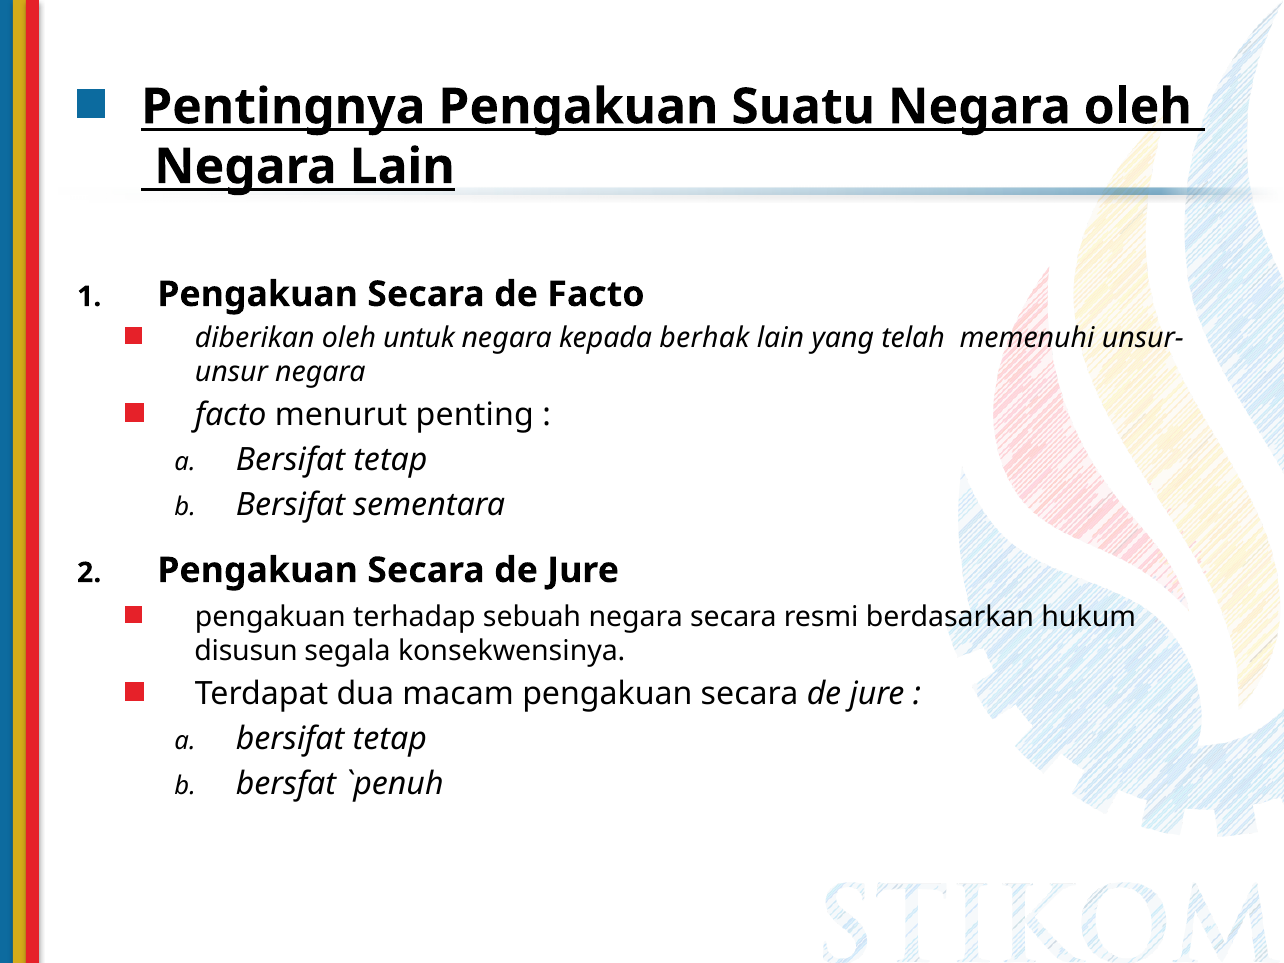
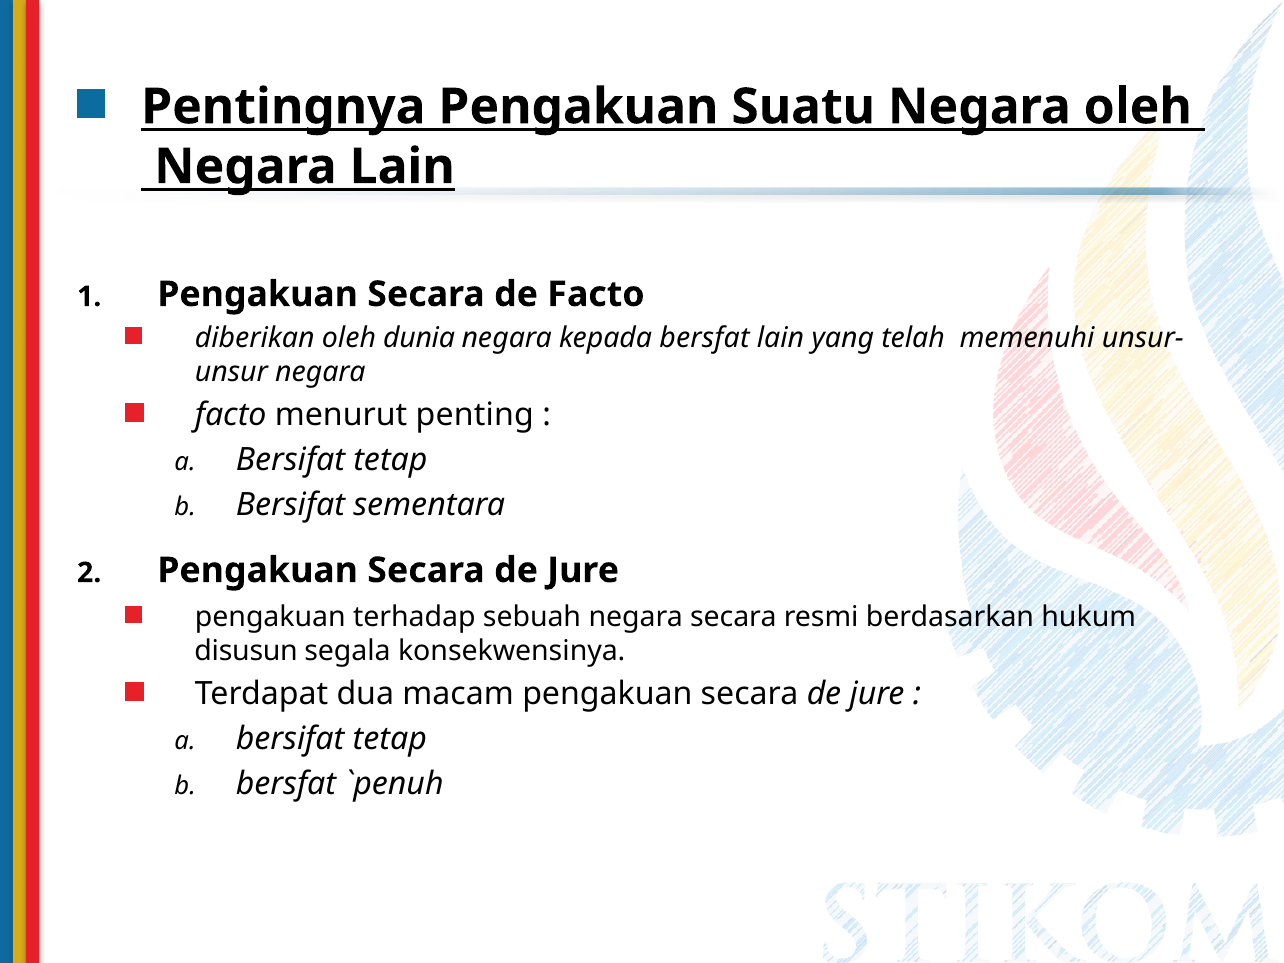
untuk: untuk -> dunia (419, 338)
kepada berhak: berhak -> bersfat (704, 338)
